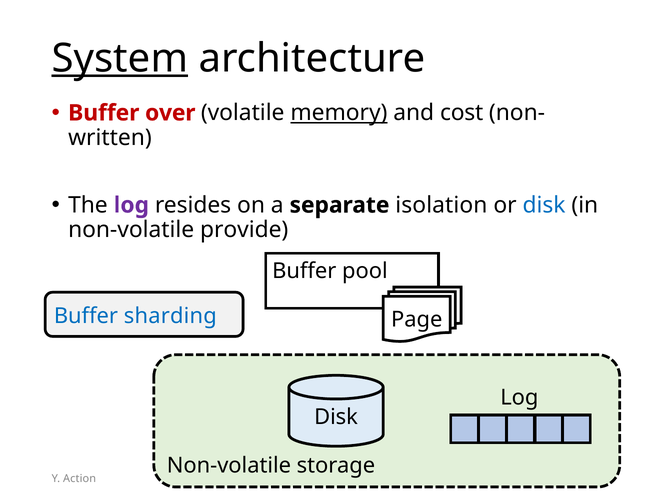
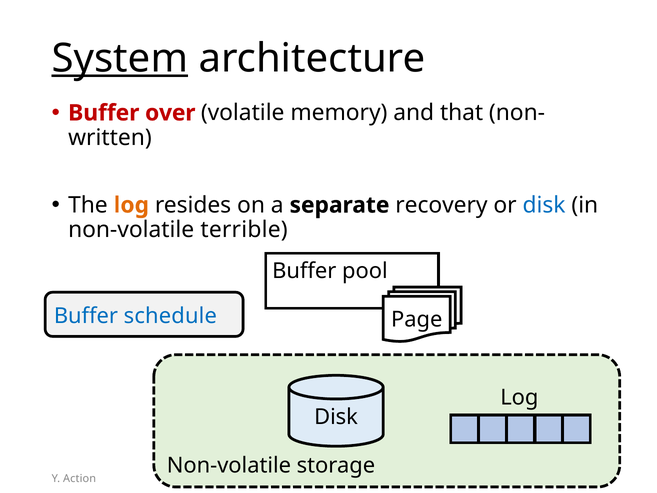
memory underline: present -> none (339, 113)
cost: cost -> that (462, 113)
log colour: purple -> orange (131, 205)
isolation: isolation -> recovery (441, 205)
provide: provide -> terrible (244, 230)
sharding: sharding -> schedule (170, 316)
